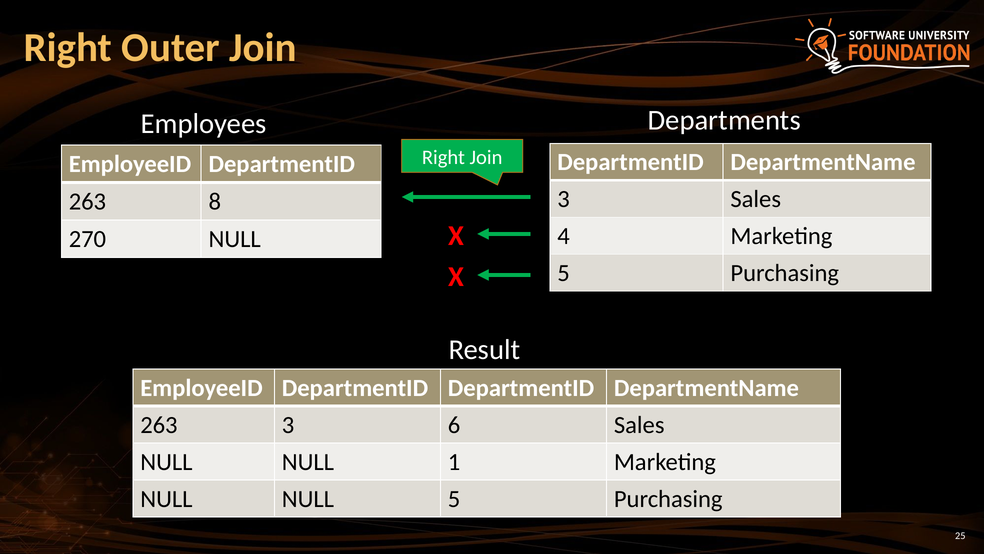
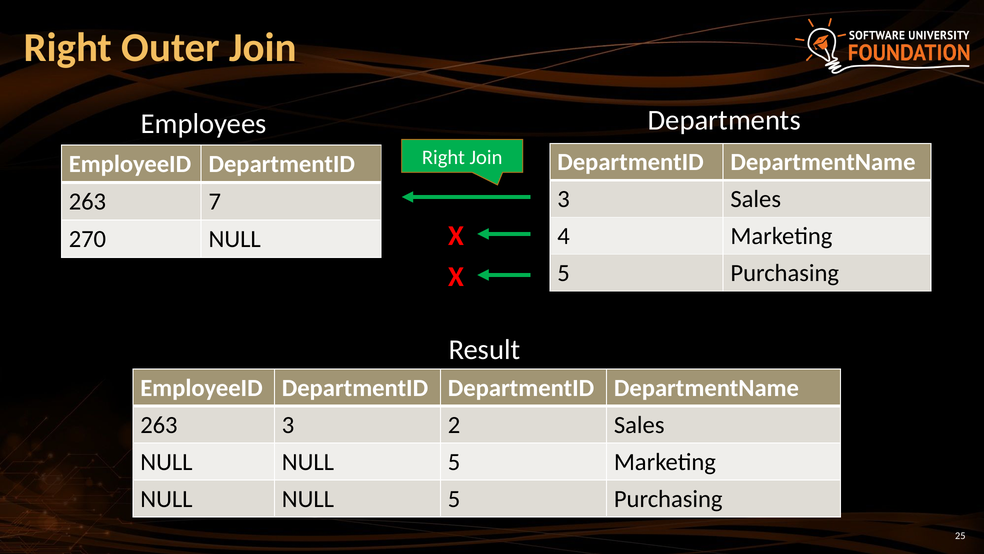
8: 8 -> 7 (215, 201)
6: 6 -> 2 (454, 425)
1: 1 -> 5 (454, 462)
